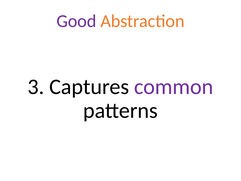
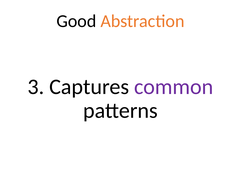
Good colour: purple -> black (76, 21)
